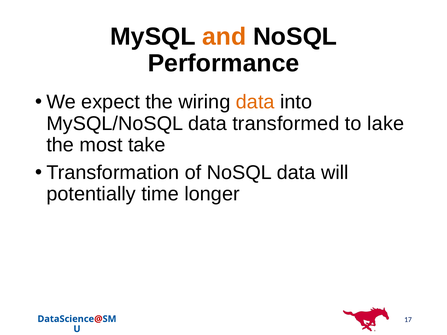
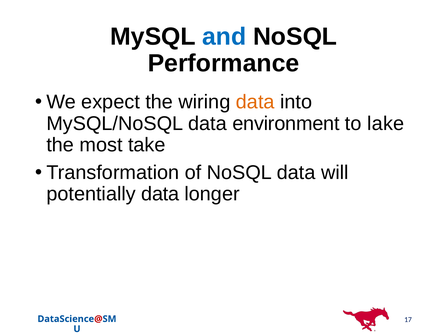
and colour: orange -> blue (224, 37)
transformed: transformed -> environment (286, 124)
potentially time: time -> data (160, 194)
